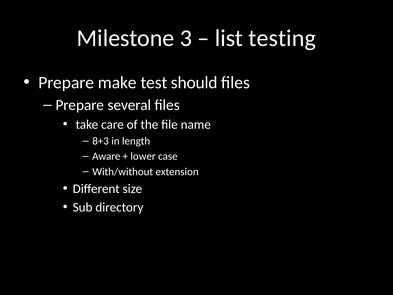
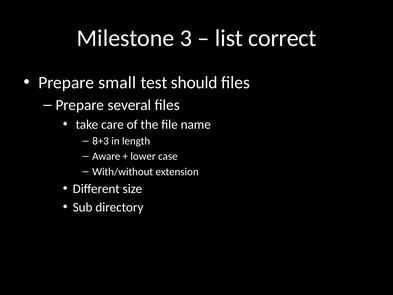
testing: testing -> correct (282, 38)
make: make -> small (117, 82)
